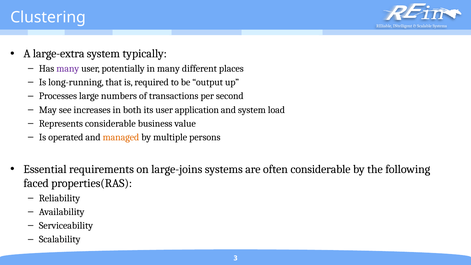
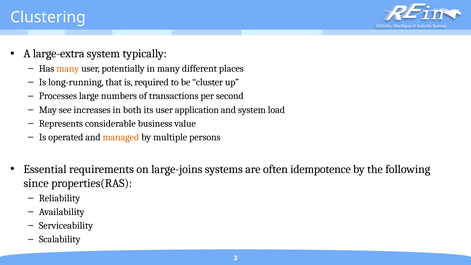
many colour: purple -> orange (68, 69)
output: output -> cluster (208, 82)
often considerable: considerable -> idempotence (321, 169)
faced: faced -> since (36, 183)
